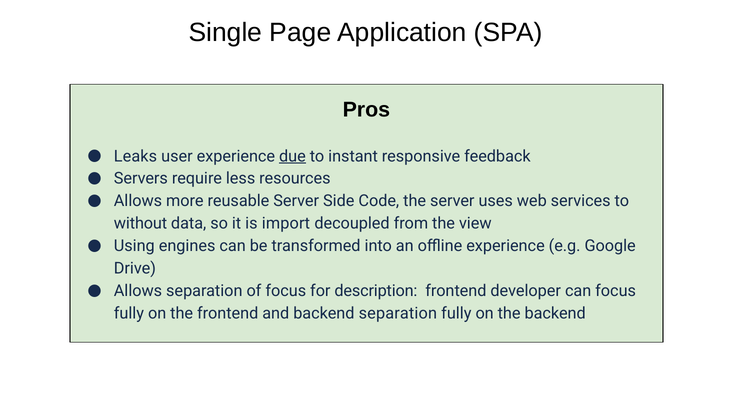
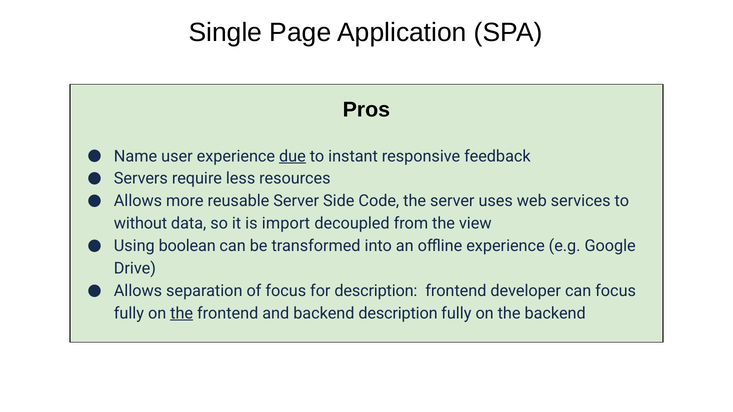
Leaks: Leaks -> Name (136, 156)
engines: engines -> boolean (187, 246)
the underline: none -> present (182, 313)
backend separation: separation -> description (398, 313)
